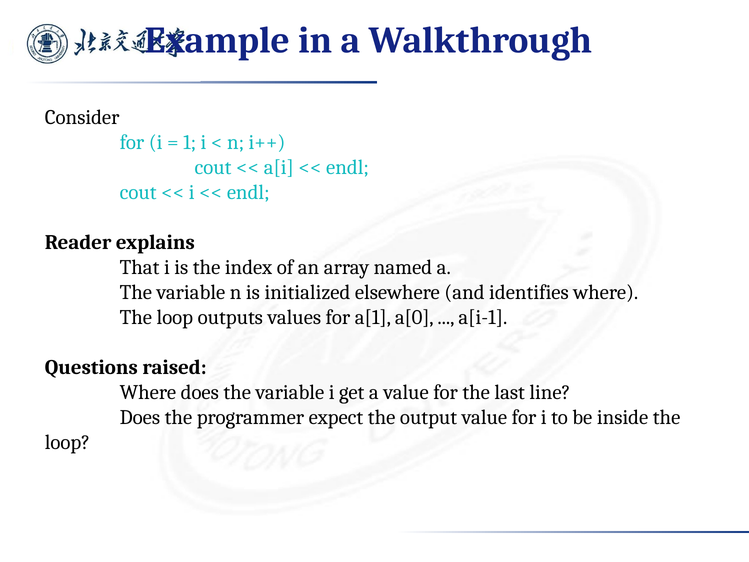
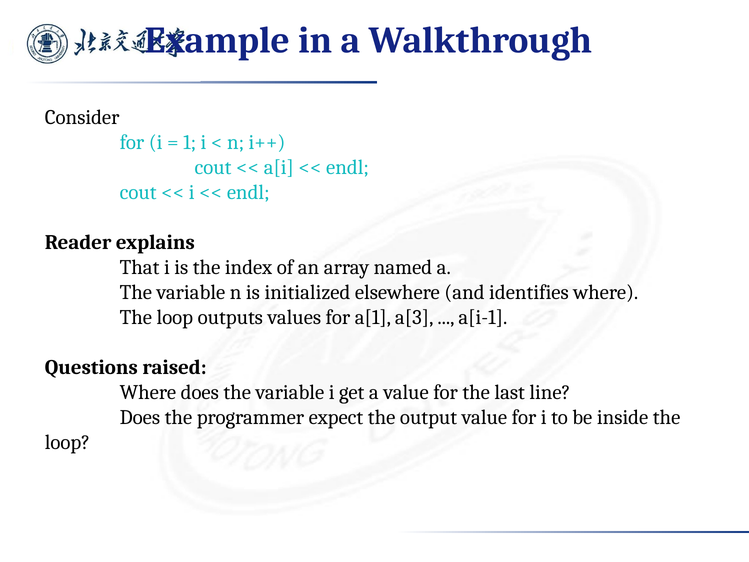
a[0: a[0 -> a[3 (414, 317)
